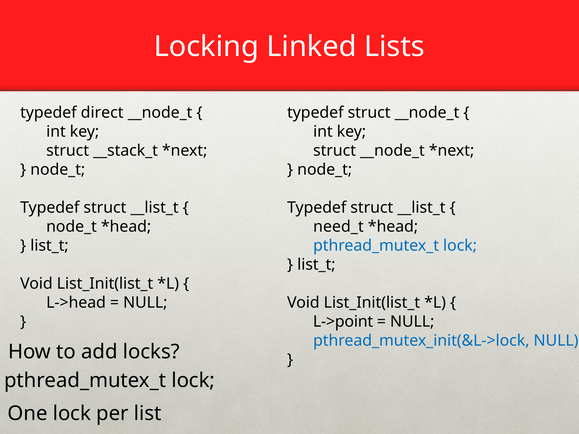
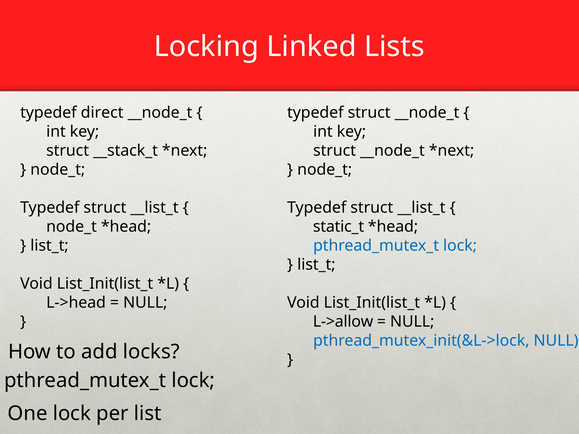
need_t: need_t -> static_t (339, 227)
L->point: L->point -> L->allow (343, 322)
